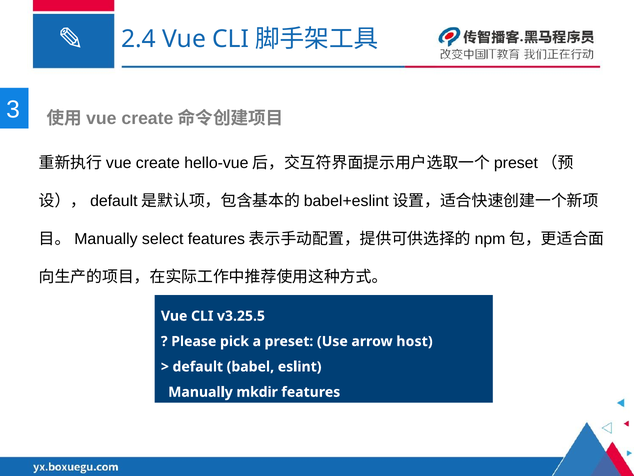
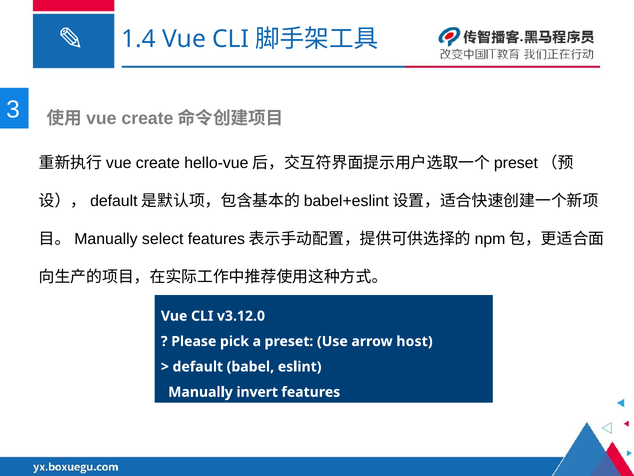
2.4: 2.4 -> 1.4 (139, 39)
v3.25.5: v3.25.5 -> v3.12.0 (241, 316)
mkdir: mkdir -> invert (257, 392)
